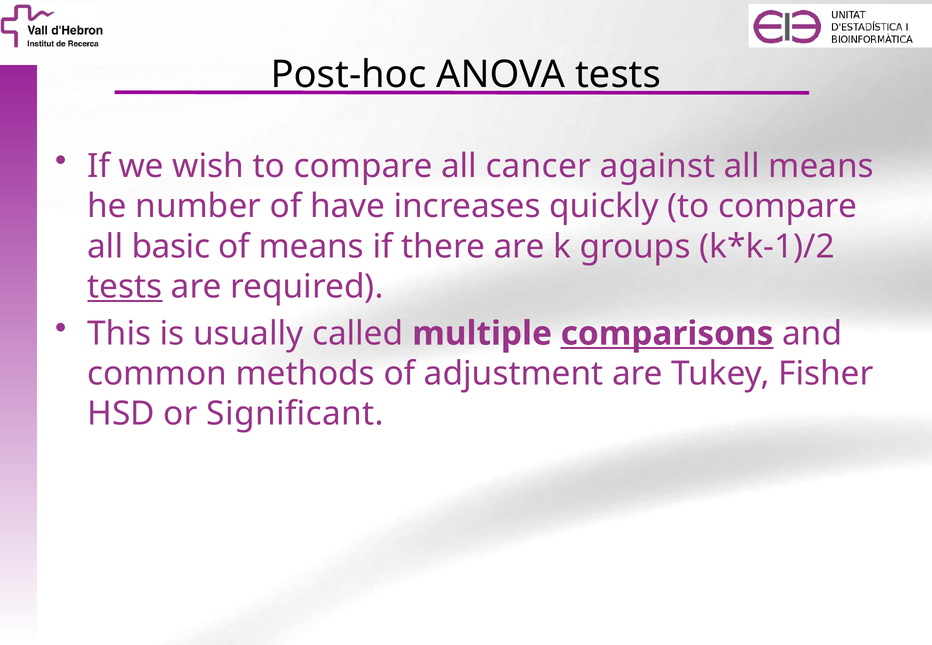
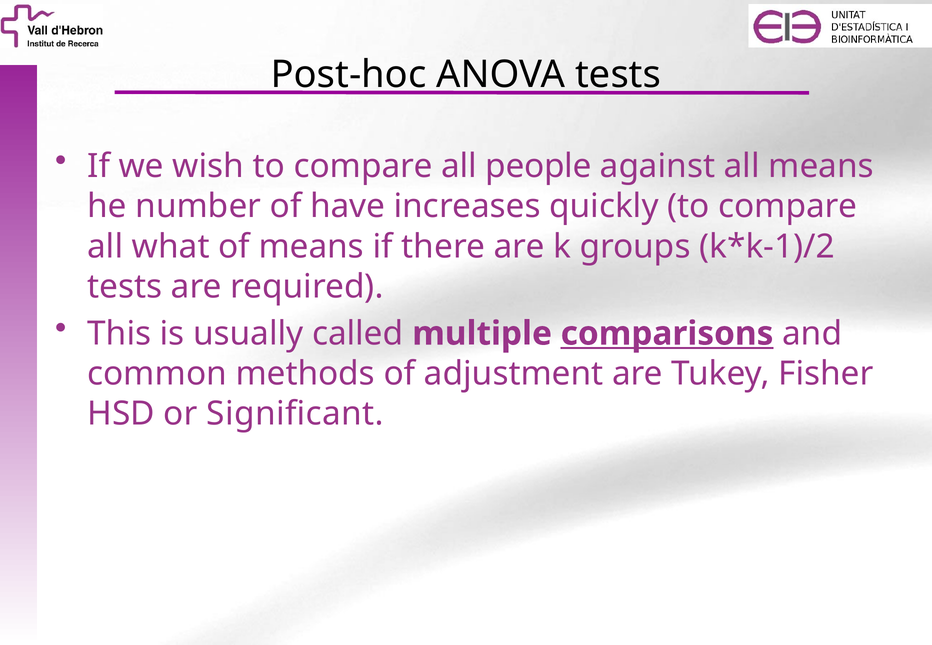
cancer: cancer -> people (539, 166)
basic: basic -> what (171, 247)
tests underline: present -> none (125, 287)
